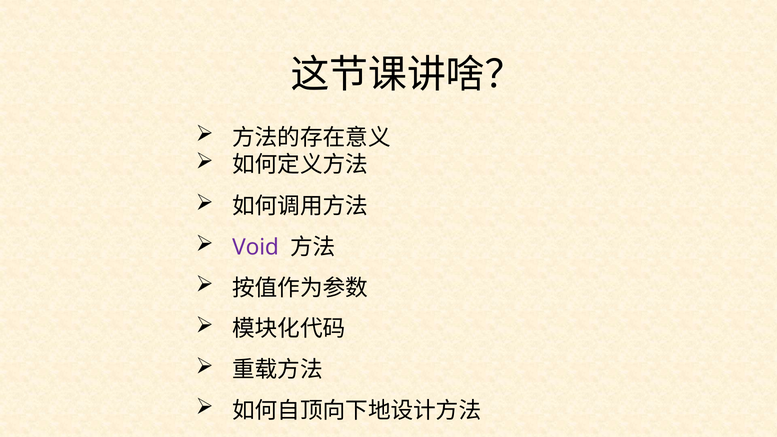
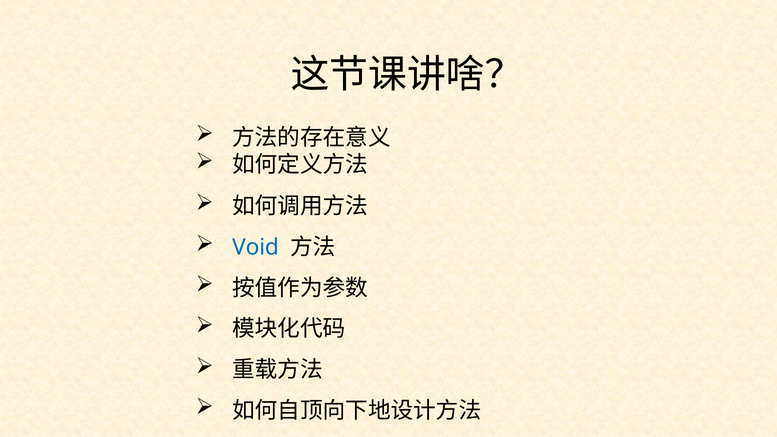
Void colour: purple -> blue (256, 247)
